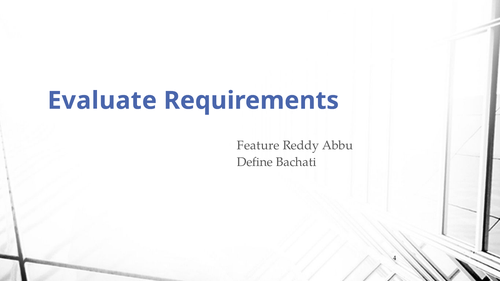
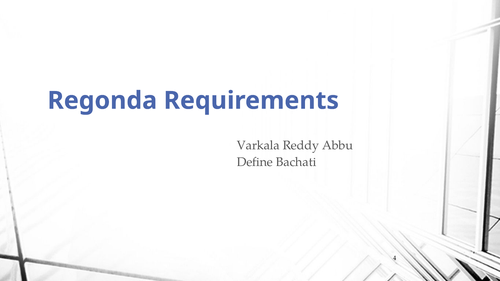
Evaluate: Evaluate -> Regonda (102, 101)
Feature: Feature -> Varkala (258, 146)
